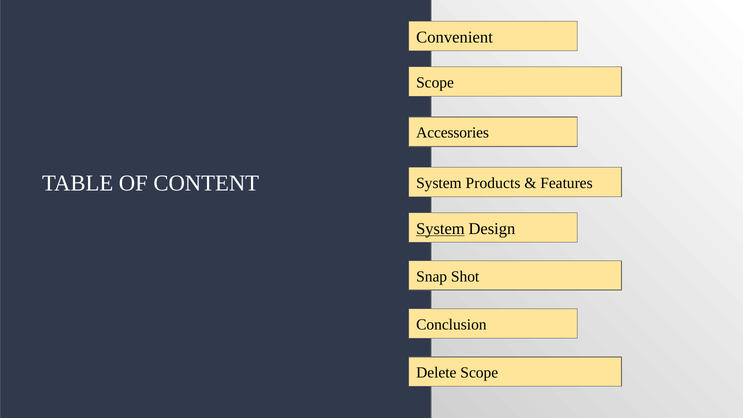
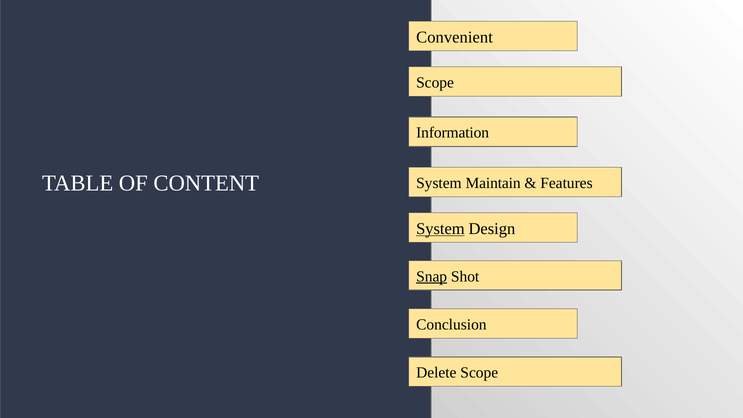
Accessories: Accessories -> Information (453, 133)
Products: Products -> Maintain (493, 183)
Snap underline: none -> present (432, 276)
